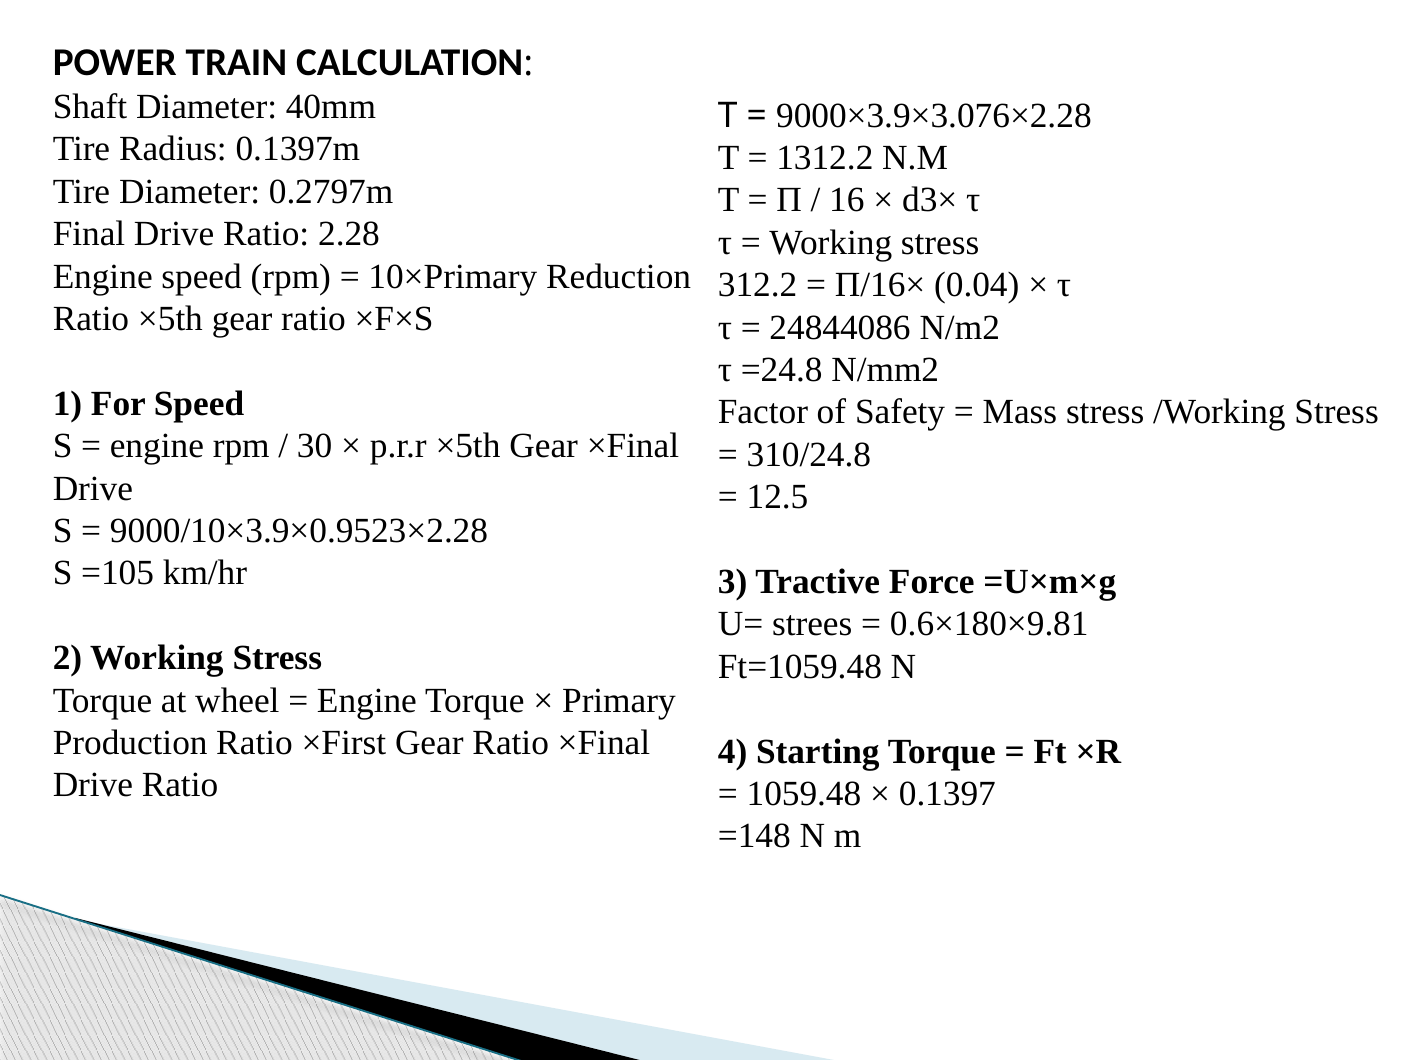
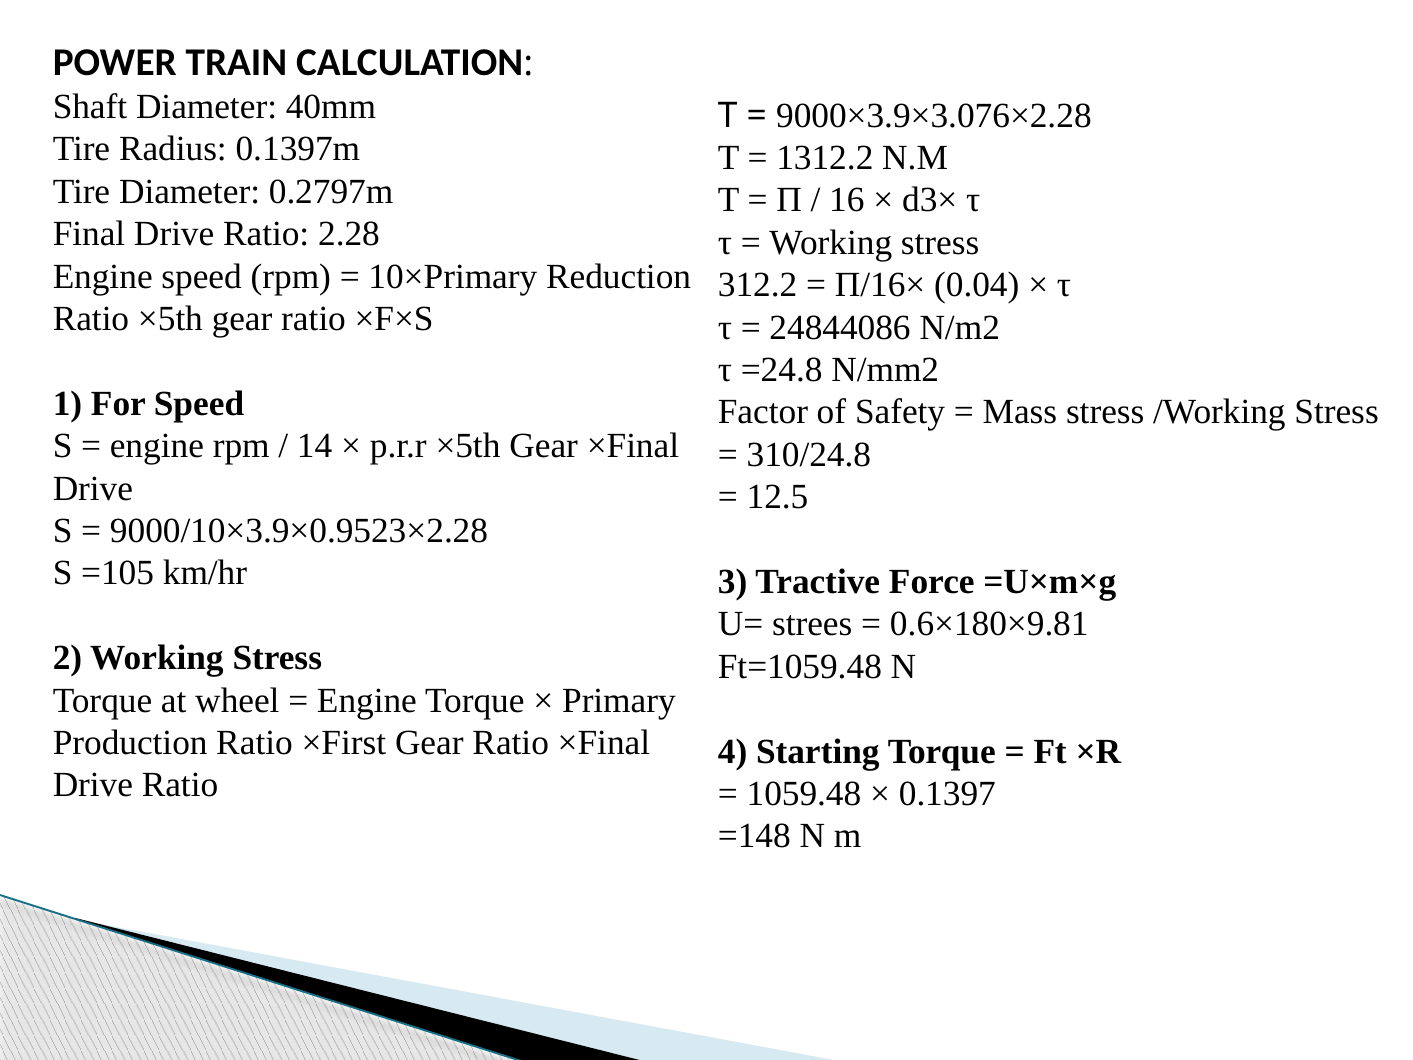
30: 30 -> 14 (315, 446)
